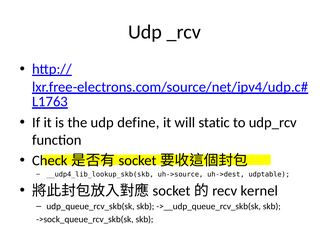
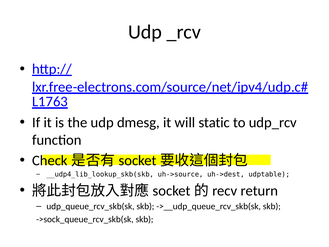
define: define -> dmesg (138, 122)
kernel: kernel -> return (259, 190)
